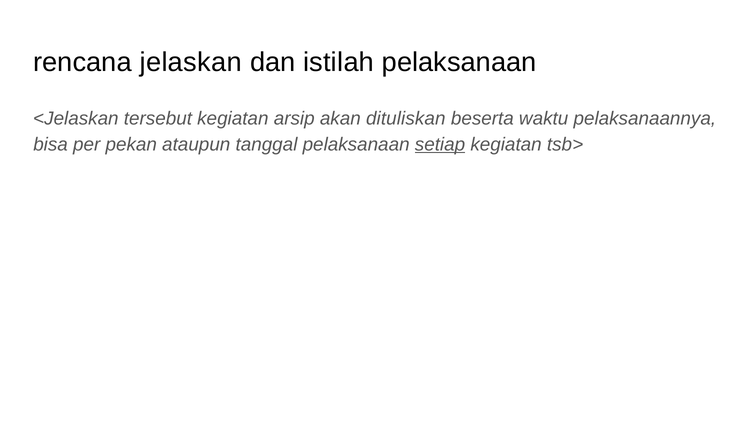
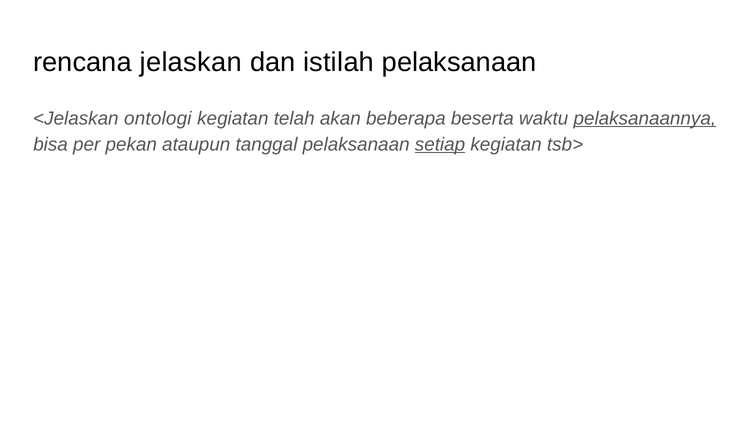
tersebut: tersebut -> ontologi (158, 119)
arsip: arsip -> telah (294, 119)
dituliskan: dituliskan -> beberapa (406, 119)
pelaksanaannya underline: none -> present (645, 119)
